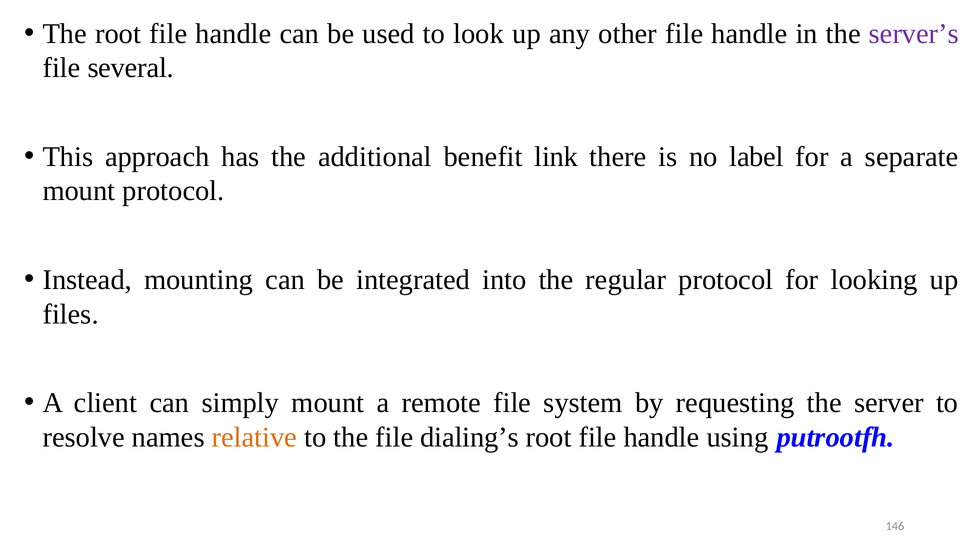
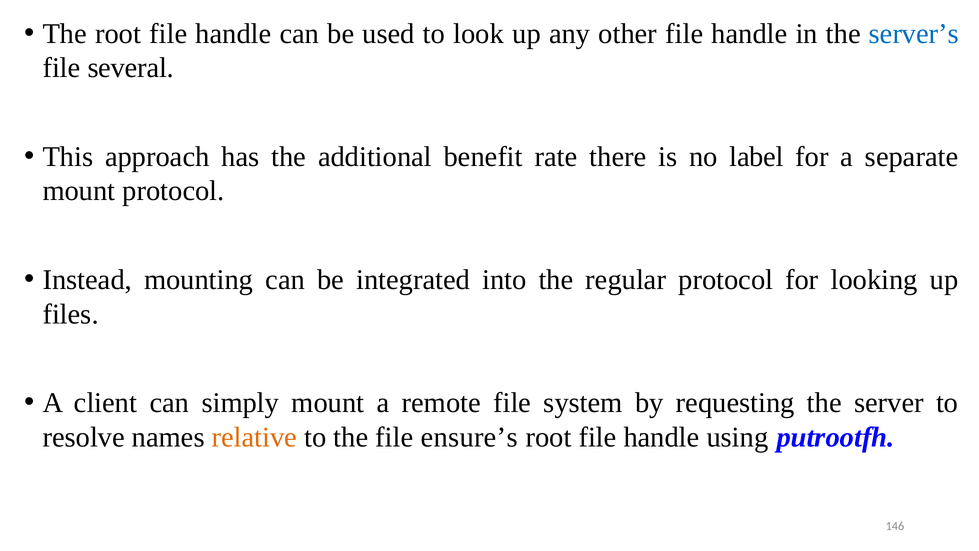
server’s colour: purple -> blue (914, 34)
link: link -> rate (556, 157)
dialing’s: dialing’s -> ensure’s (469, 437)
